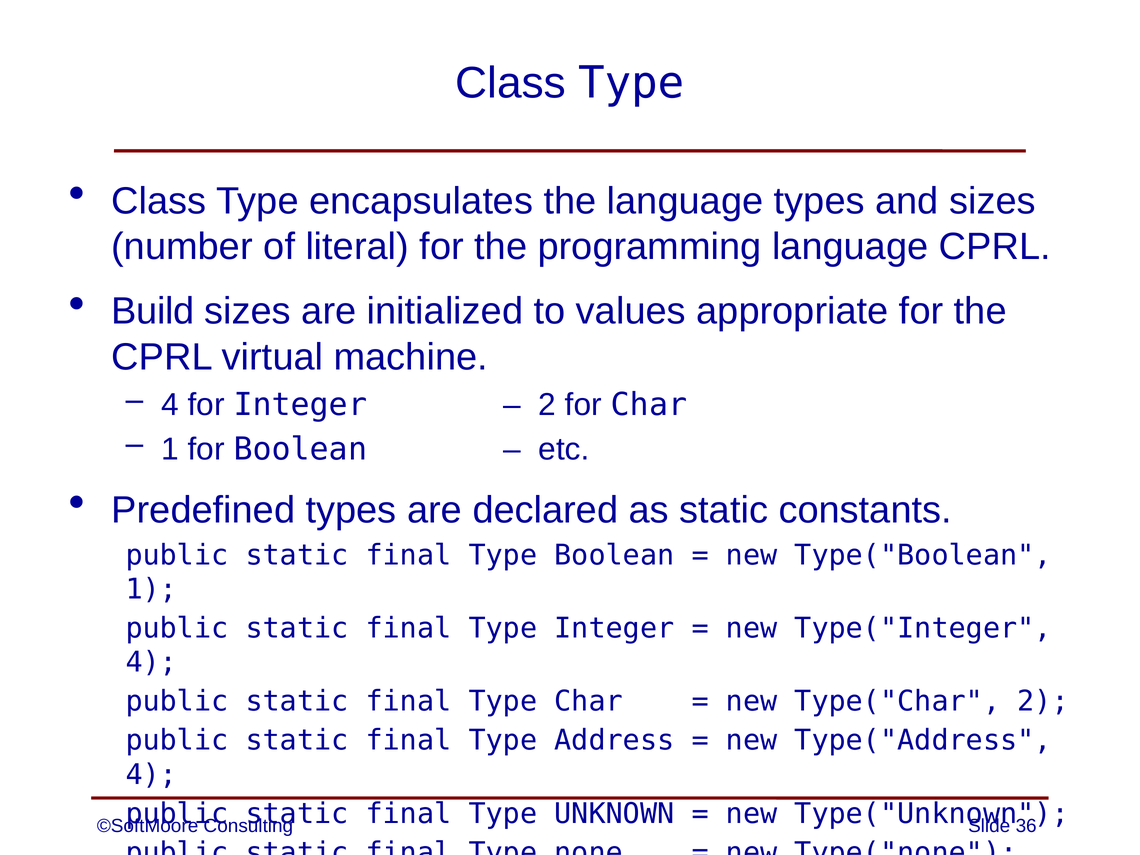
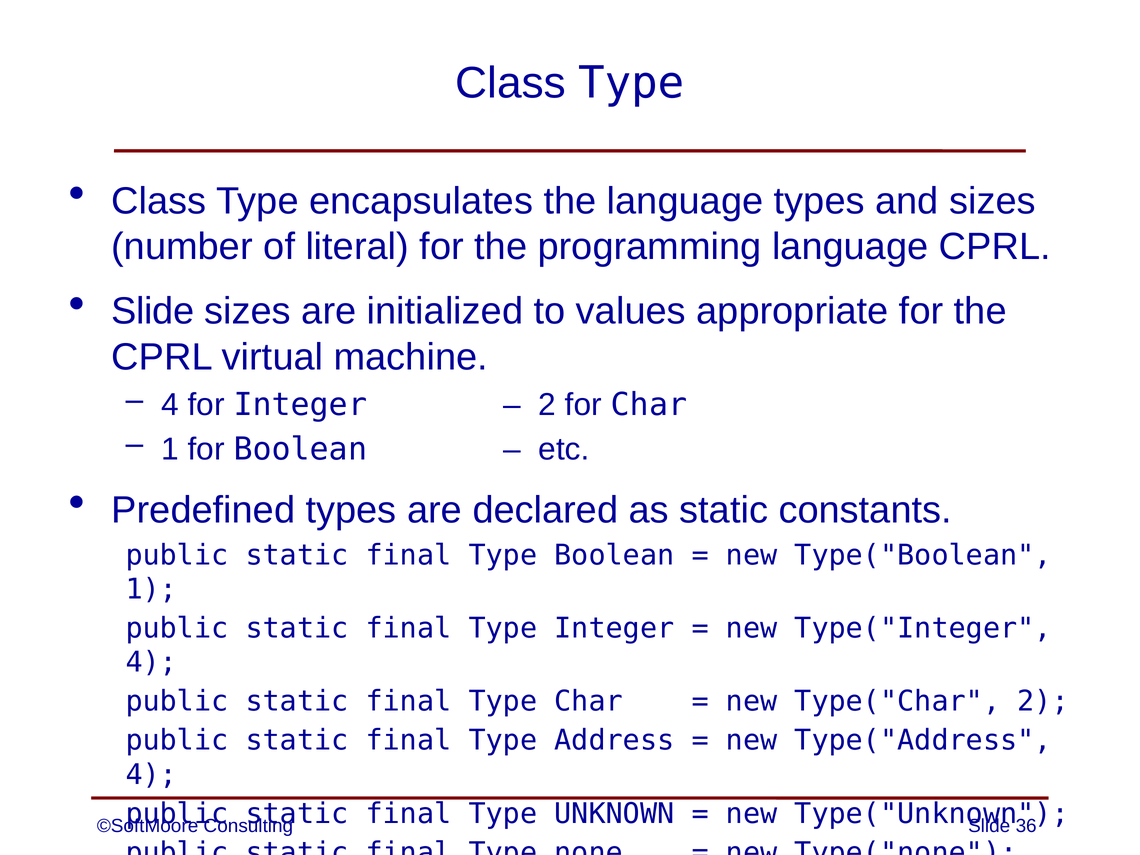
Build: Build -> Slide (153, 311)
